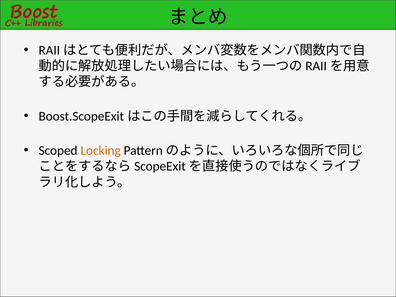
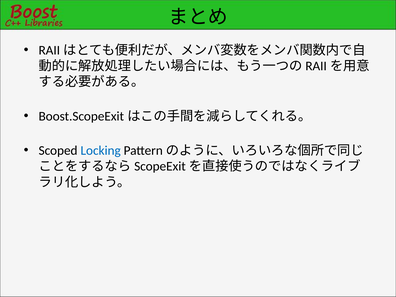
Locking colour: orange -> blue (101, 150)
